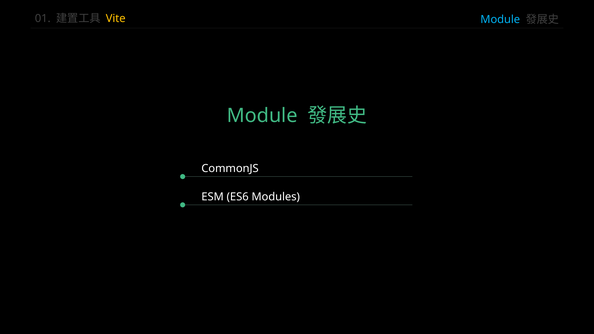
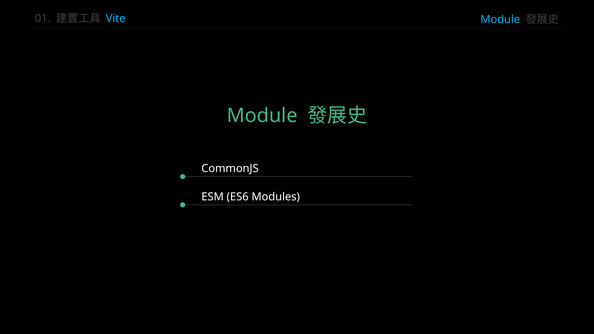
Vite colour: yellow -> light blue (116, 18)
